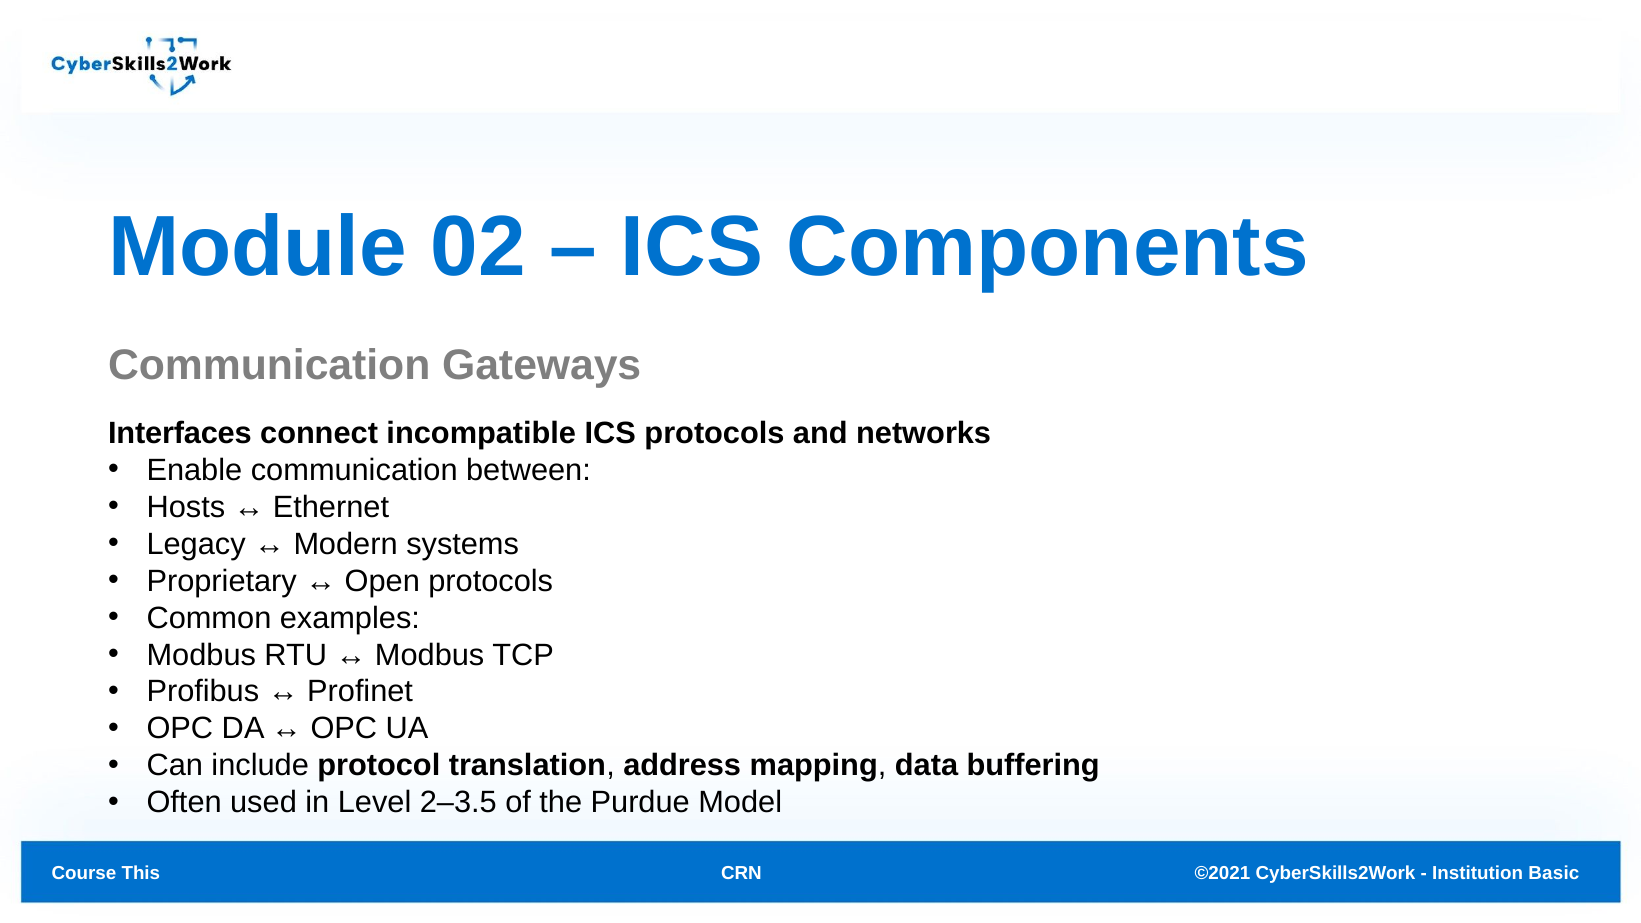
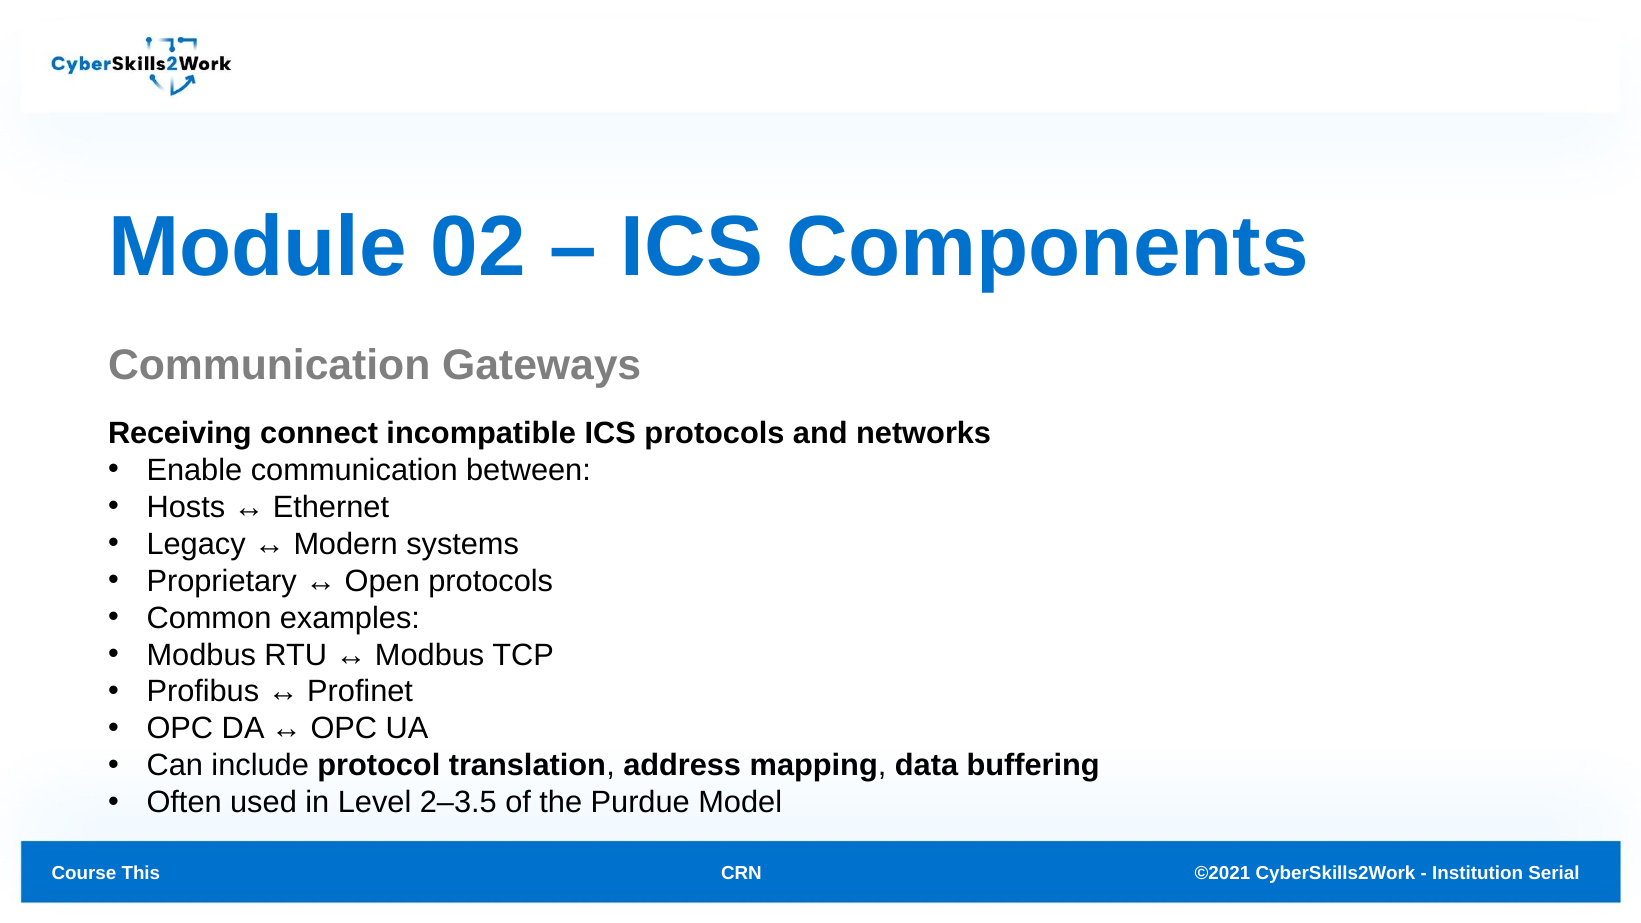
Interfaces: Interfaces -> Receiving (180, 433)
Basic: Basic -> Serial (1554, 873)
